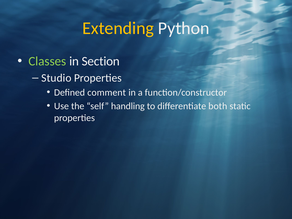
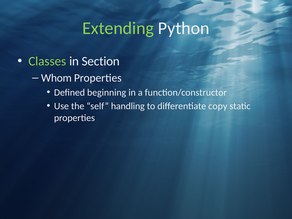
Extending colour: yellow -> light green (118, 28)
Studio: Studio -> Whom (56, 78)
comment: comment -> beginning (107, 92)
both: both -> copy (218, 106)
